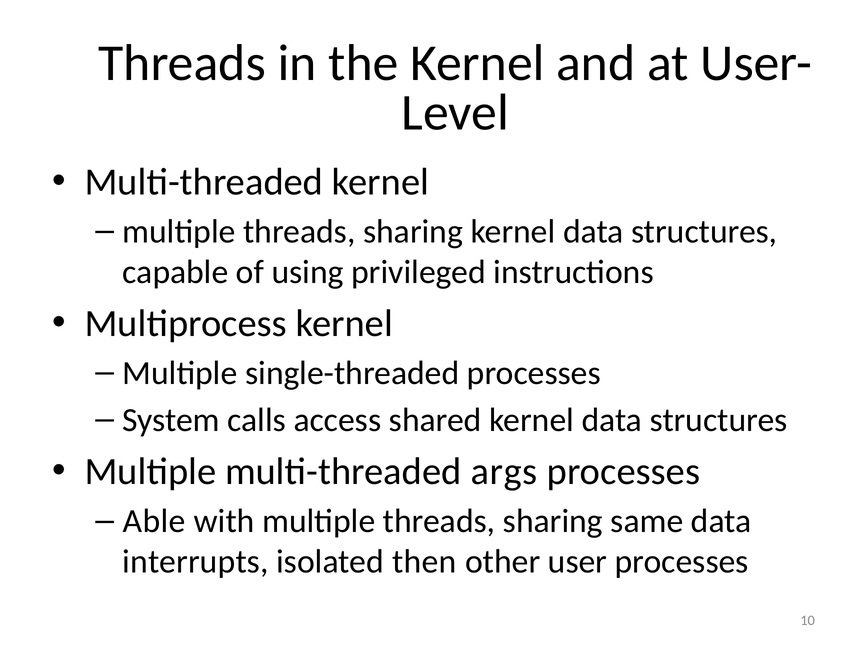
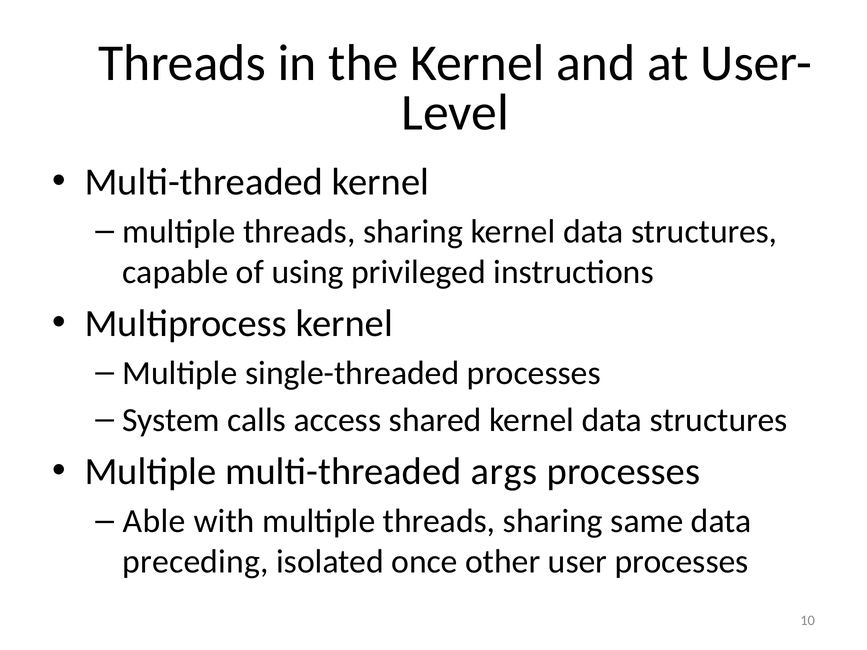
interrupts: interrupts -> preceding (195, 562)
then: then -> once (424, 562)
